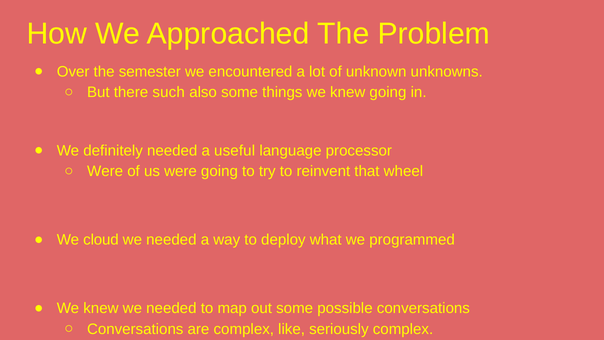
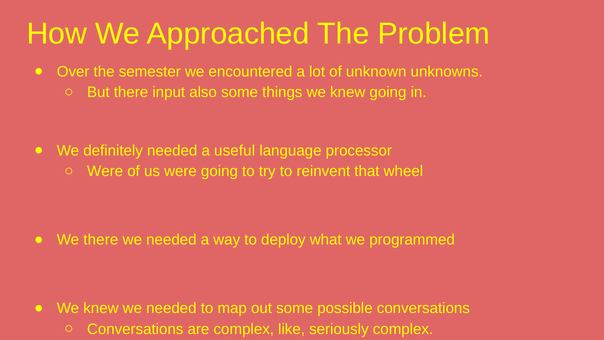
such: such -> input (169, 92)
We cloud: cloud -> there (101, 240)
